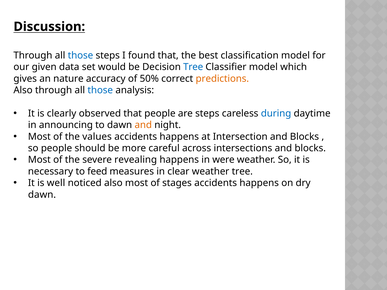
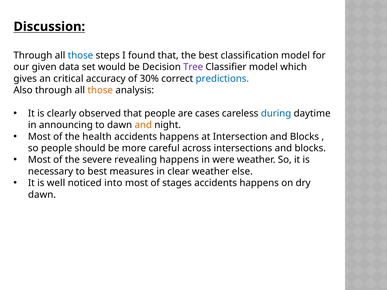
Tree colour: blue -> purple (193, 67)
nature: nature -> critical (68, 79)
50%: 50% -> 30% (149, 79)
predictions colour: orange -> blue (222, 79)
those colour: blue -> orange (100, 90)
are steps: steps -> cases (207, 114)
values: values -> health (97, 137)
to feed: feed -> best (97, 172)
weather tree: tree -> else (242, 172)
noticed also: also -> into (113, 183)
